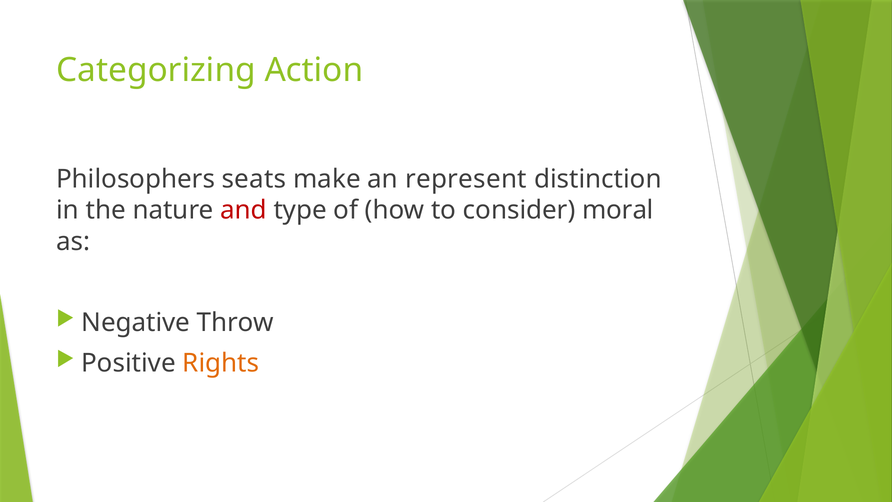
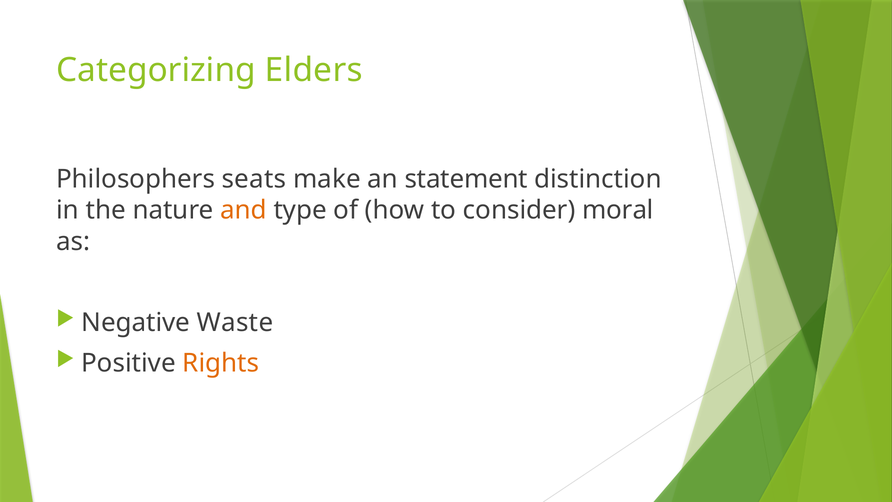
Action: Action -> Elders (314, 70)
represent: represent -> statement (466, 179)
and colour: red -> orange (244, 210)
Throw: Throw -> Waste (235, 322)
